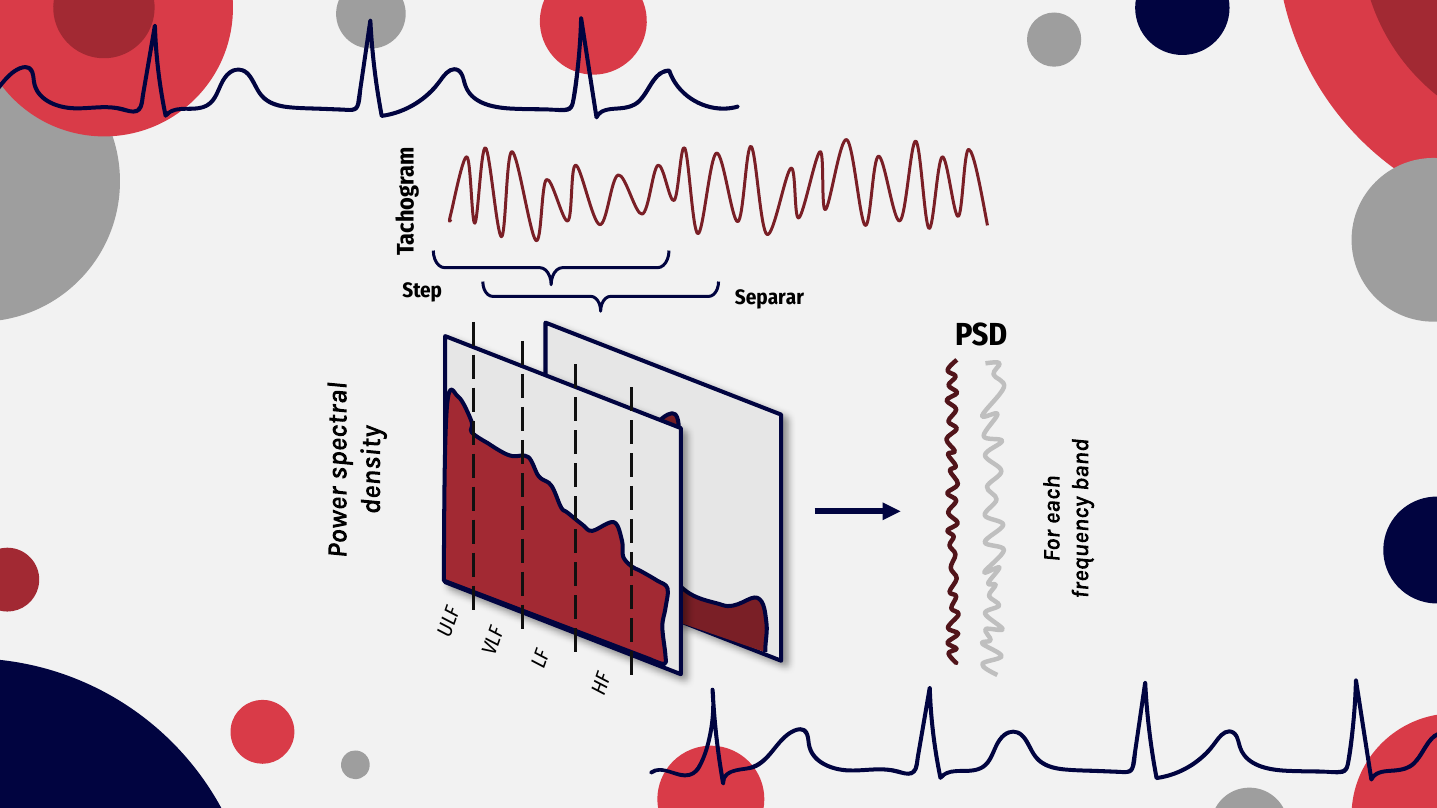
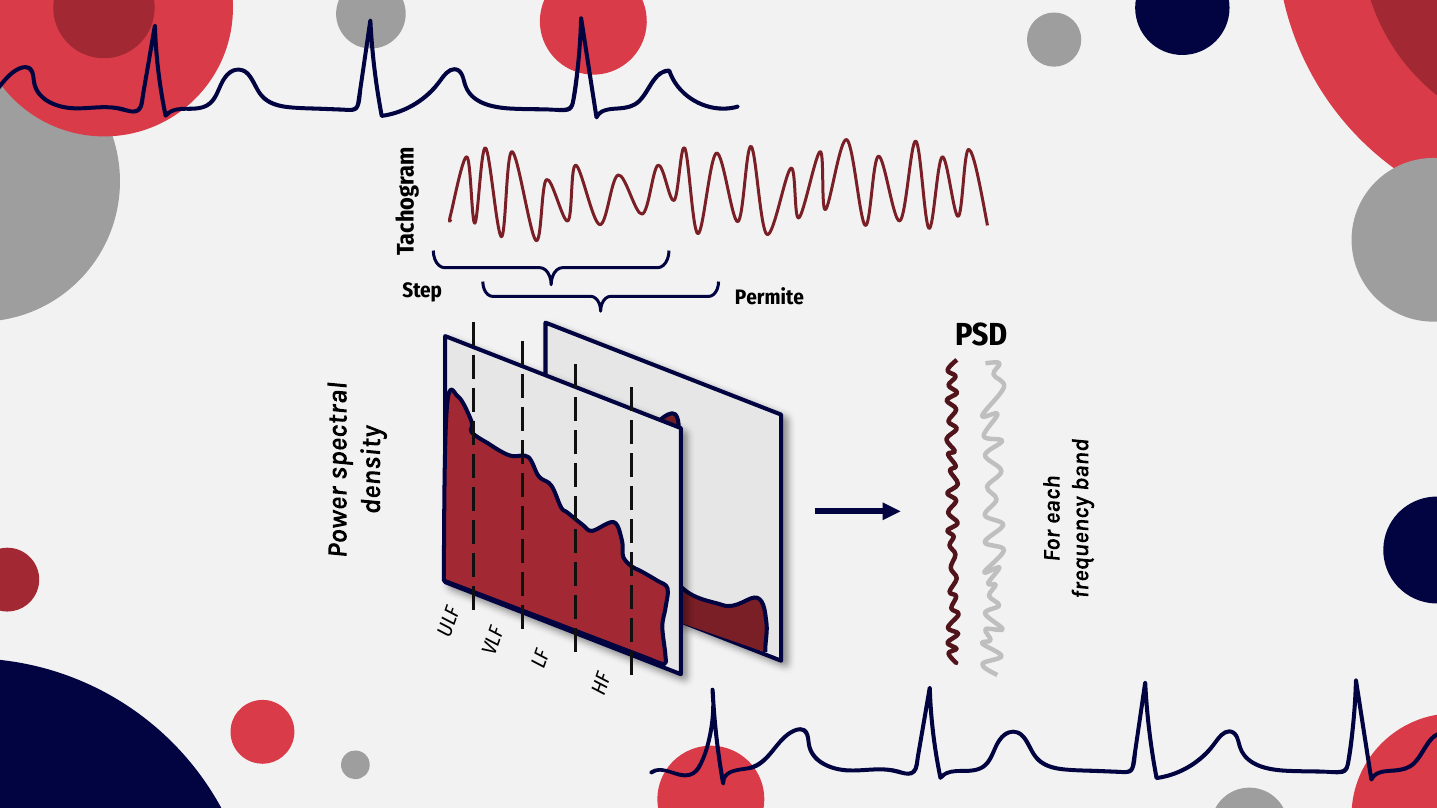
Separar: Separar -> Permite (769, 298)
